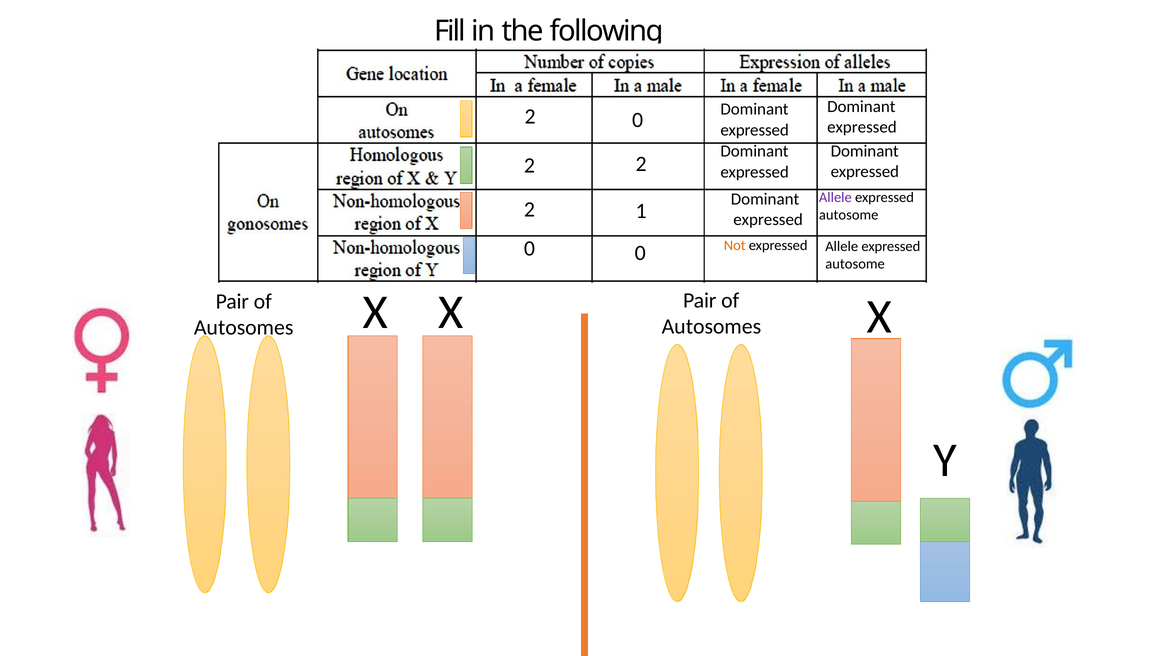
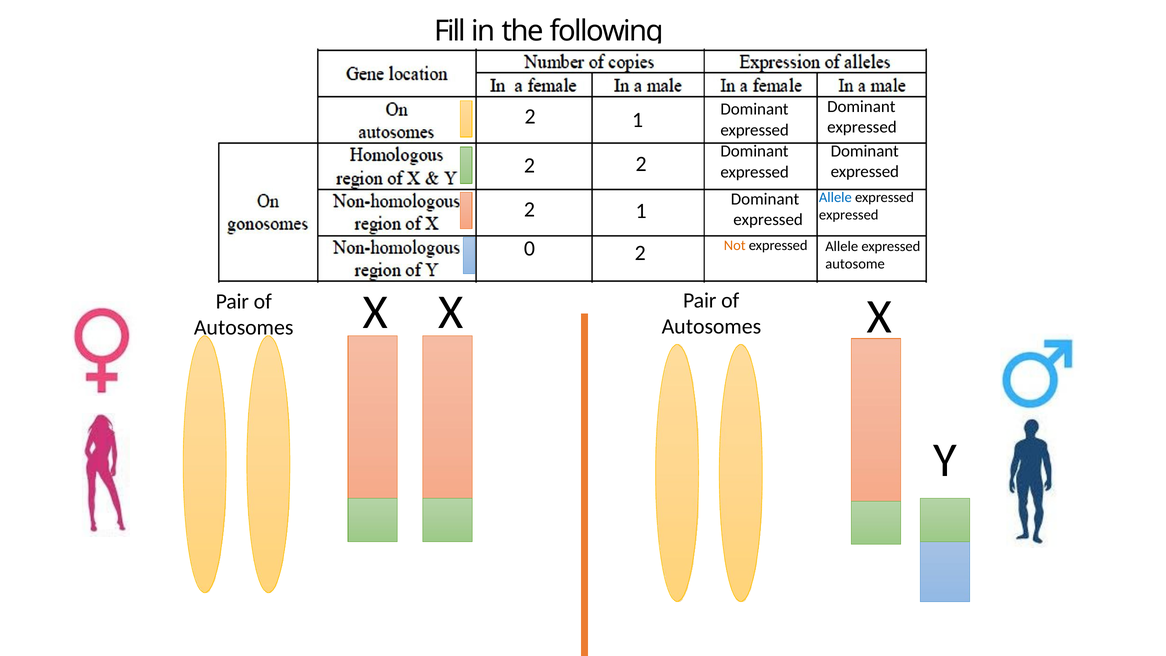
0: 0 -> 1 (638, 120)
Allele colour: purple -> blue (835, 197)
autosome: autosome -> expressed (849, 215)
0 0: 0 -> 2 (640, 253)
